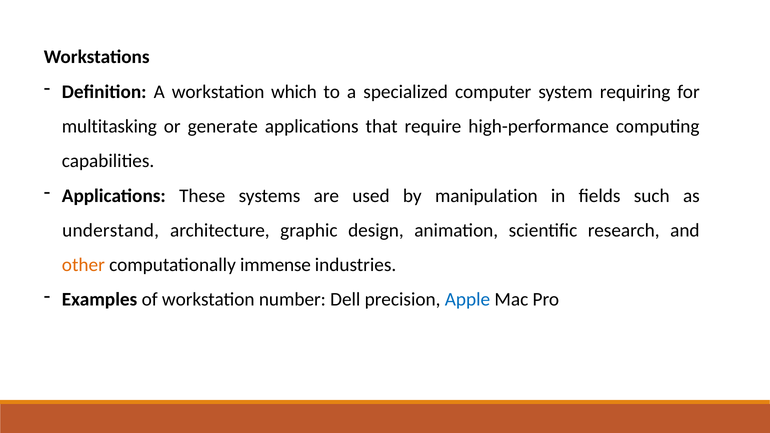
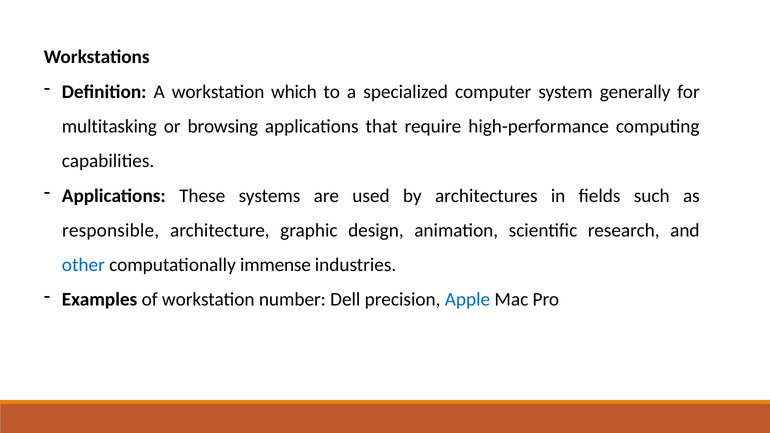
requiring: requiring -> generally (635, 92)
generate: generate -> browsing (223, 126)
manipulation: manipulation -> architectures (486, 196)
understand: understand -> responsible (111, 230)
other colour: orange -> blue (83, 265)
